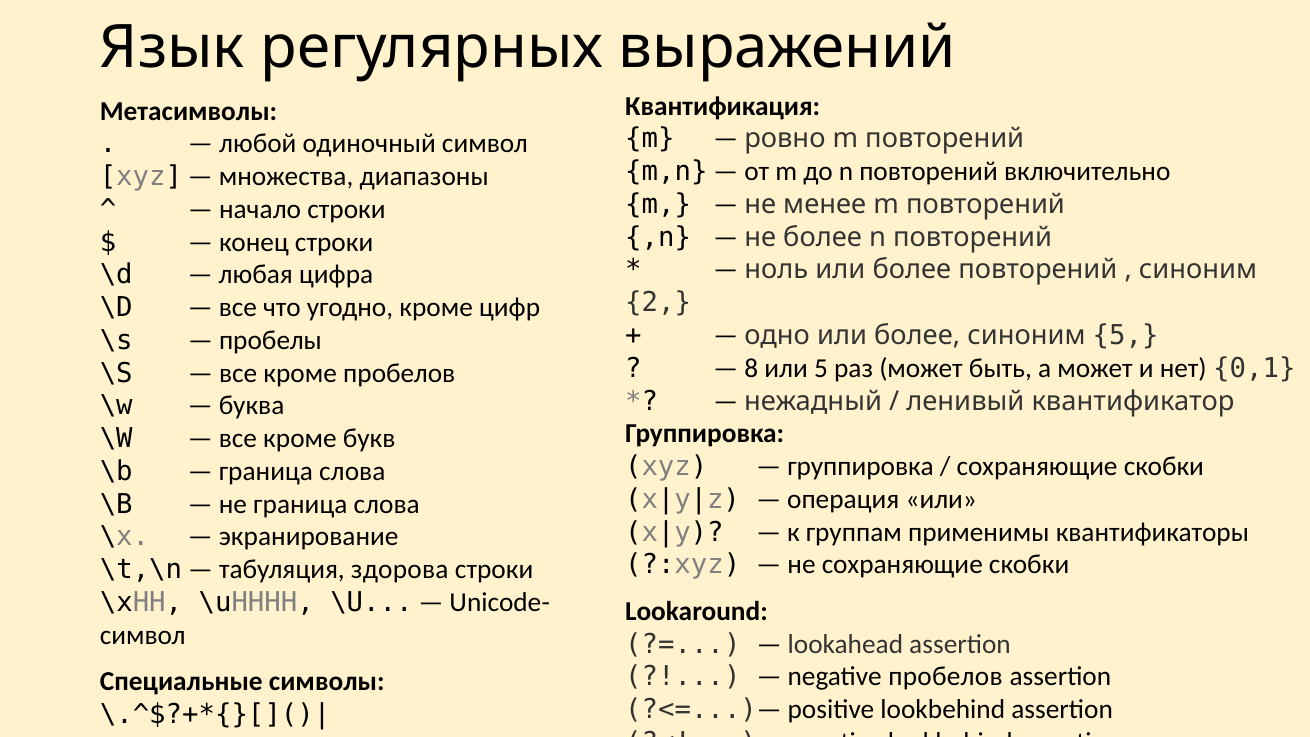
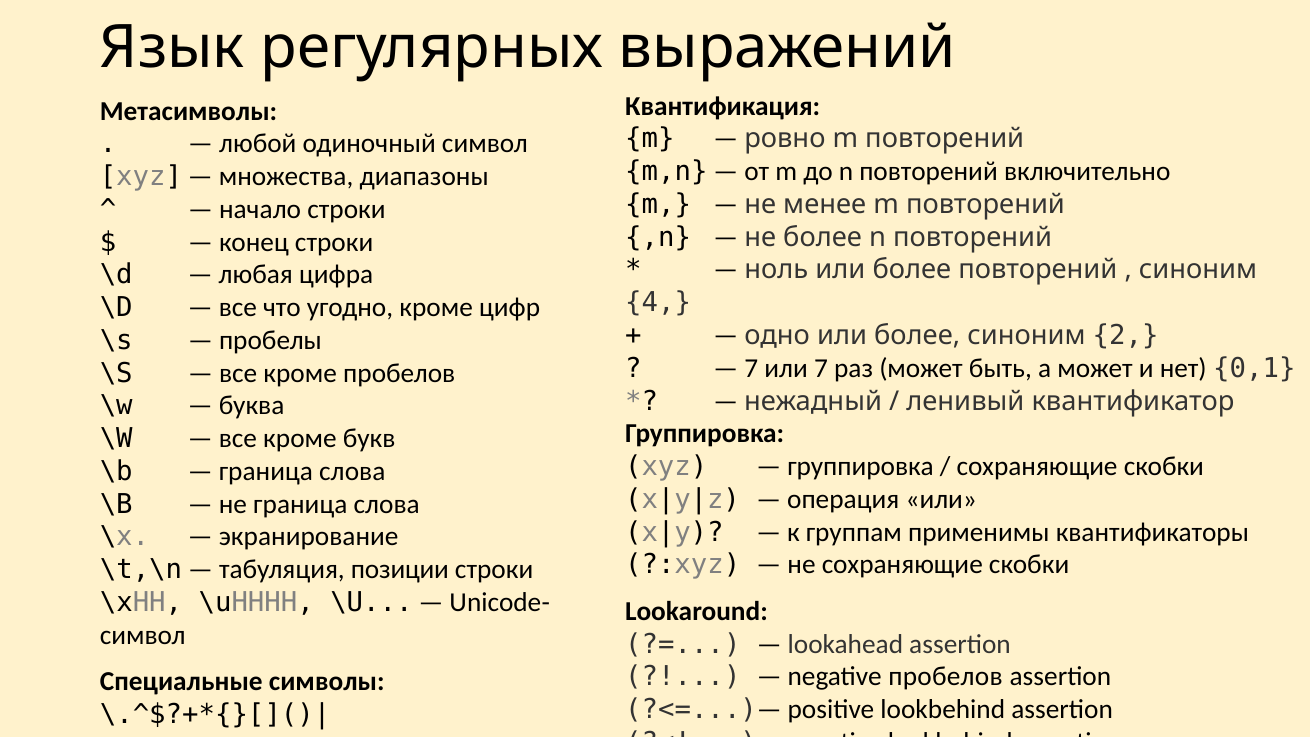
2: 2 -> 4 (658, 303)
синоним 5: 5 -> 2 (1126, 335)
8: 8 -> 7 (751, 368)
или 5: 5 -> 7 (821, 368)
здорова: здорова -> позиции (400, 570)
